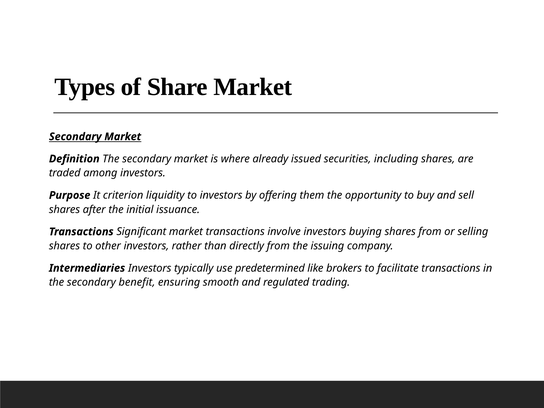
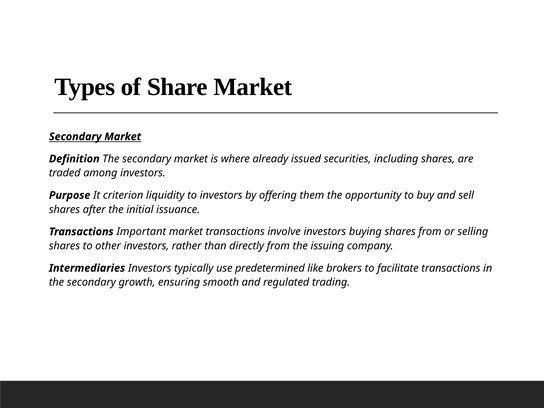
Significant: Significant -> Important (141, 232)
benefit: benefit -> growth (137, 282)
